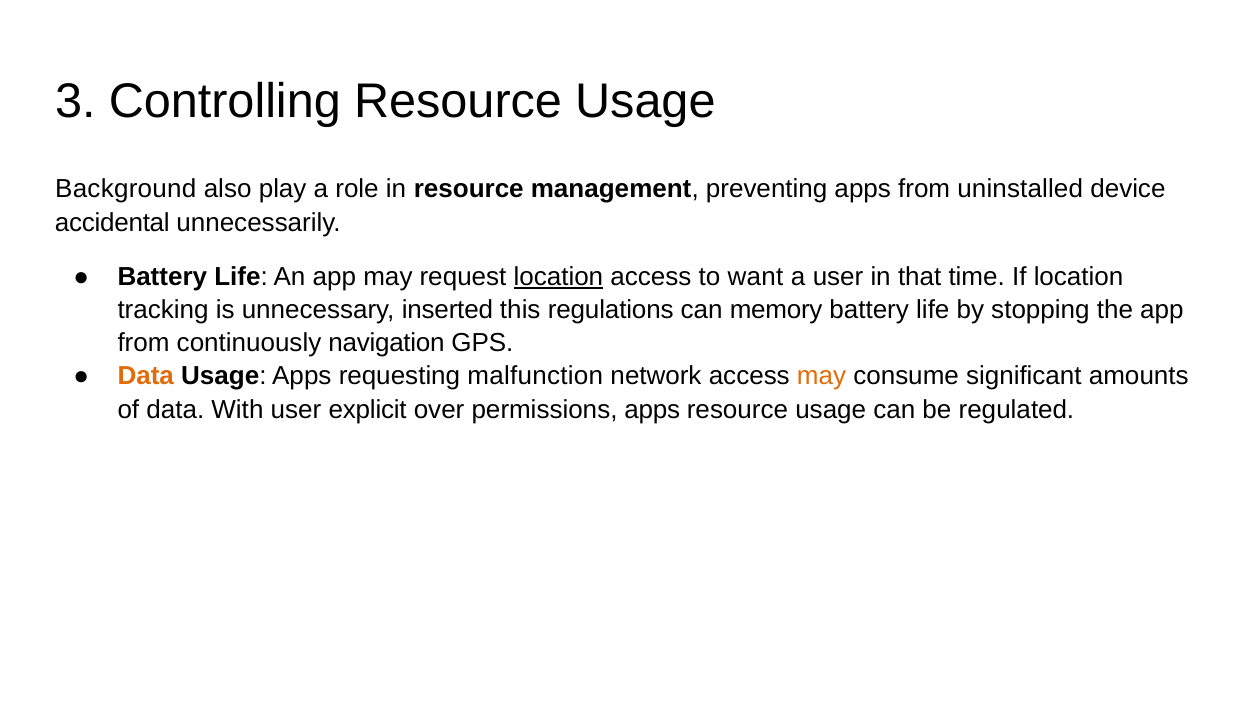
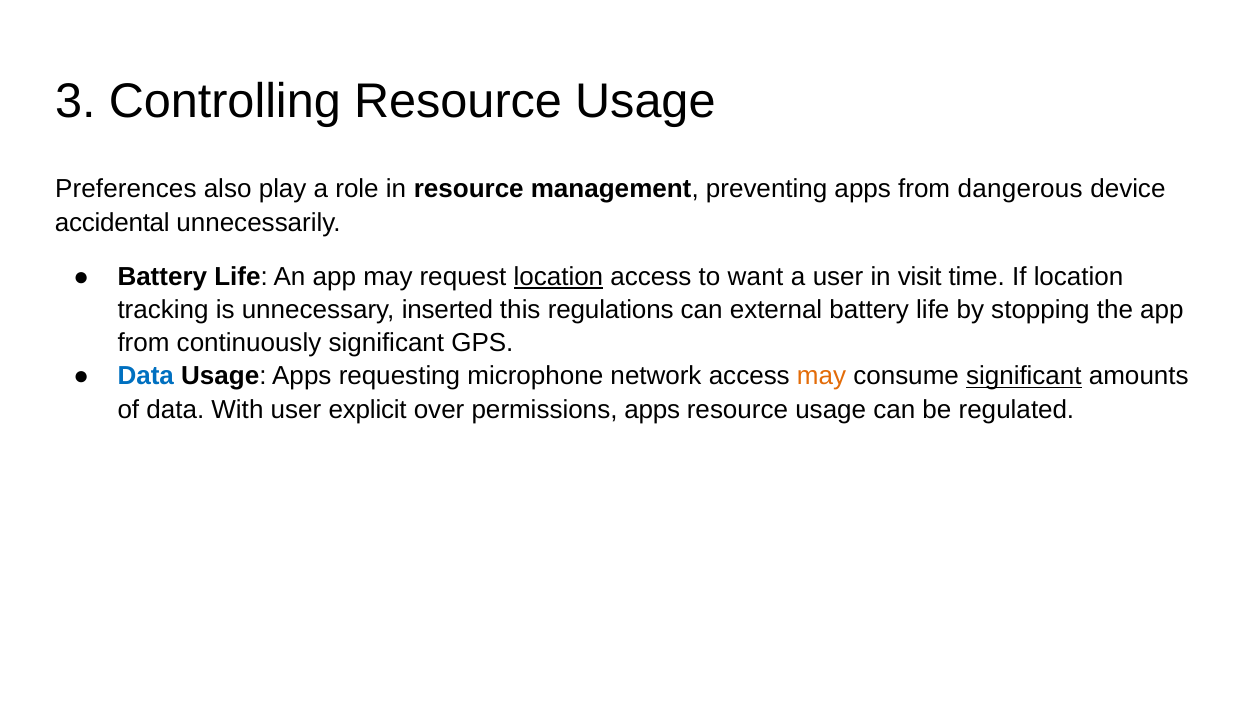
Background: Background -> Preferences (126, 189)
uninstalled: uninstalled -> dangerous (1020, 189)
that: that -> visit (920, 277)
memory: memory -> external (776, 310)
continuously navigation: navigation -> significant (386, 343)
Data colour: orange -> blue (146, 376)
malfunction: malfunction -> microphone (535, 376)
significant underline: none -> present (1024, 376)
